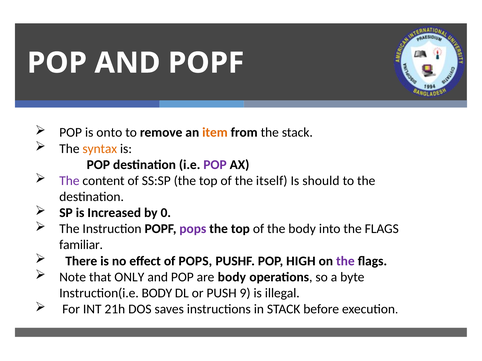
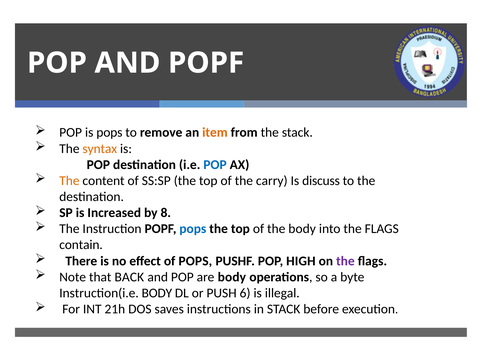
is onto: onto -> pops (109, 133)
POP colour: purple -> blue (215, 165)
The colour: purple -> orange (69, 181)
itself: itself -> carry (272, 181)
should: should -> discuss (321, 181)
0: 0 -> 8 (166, 213)
pops colour: purple -> blue (193, 229)
familiar: familiar -> contain (81, 245)
ONLY: ONLY -> BACK (129, 277)
9: 9 -> 6 (245, 293)
